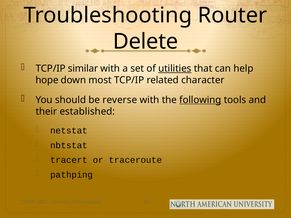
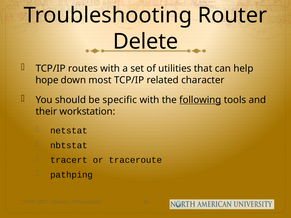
similar: similar -> routes (83, 69)
utilities underline: present -> none (175, 69)
reverse: reverse -> specific (120, 100)
established: established -> workstation (87, 112)
